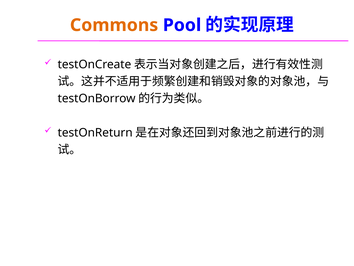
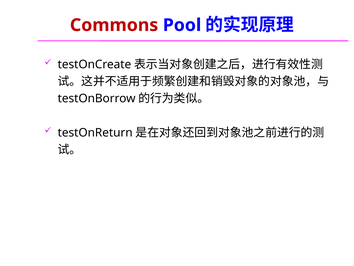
Commons colour: orange -> red (114, 25)
